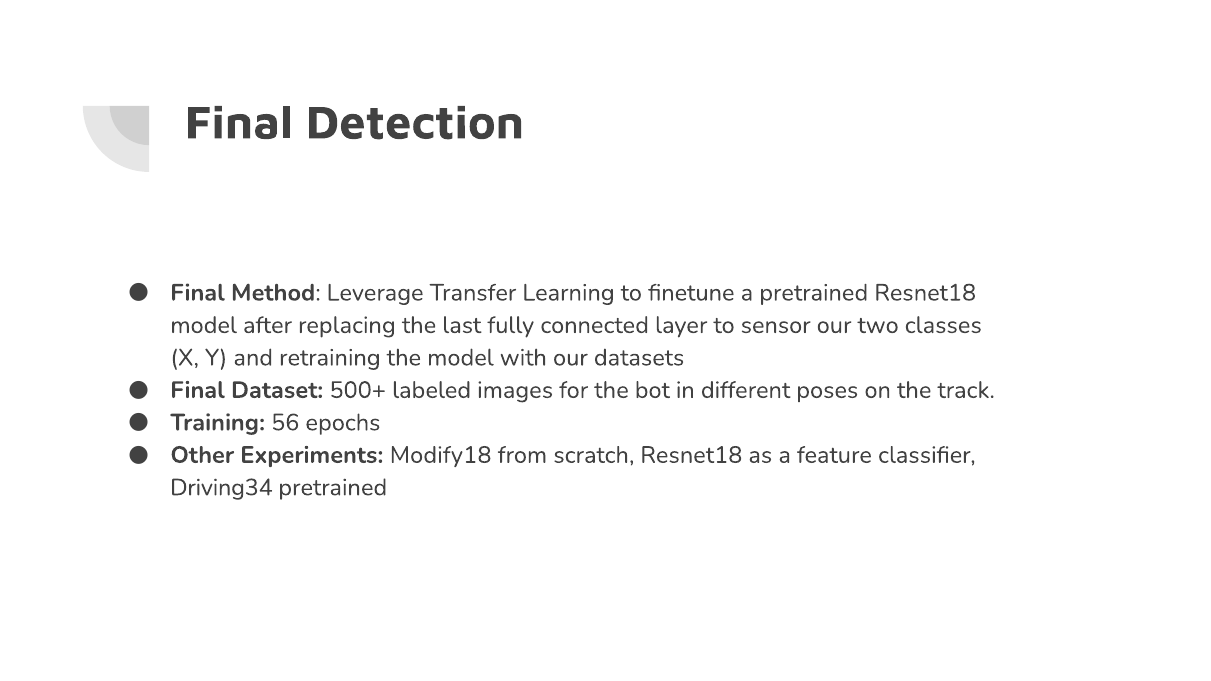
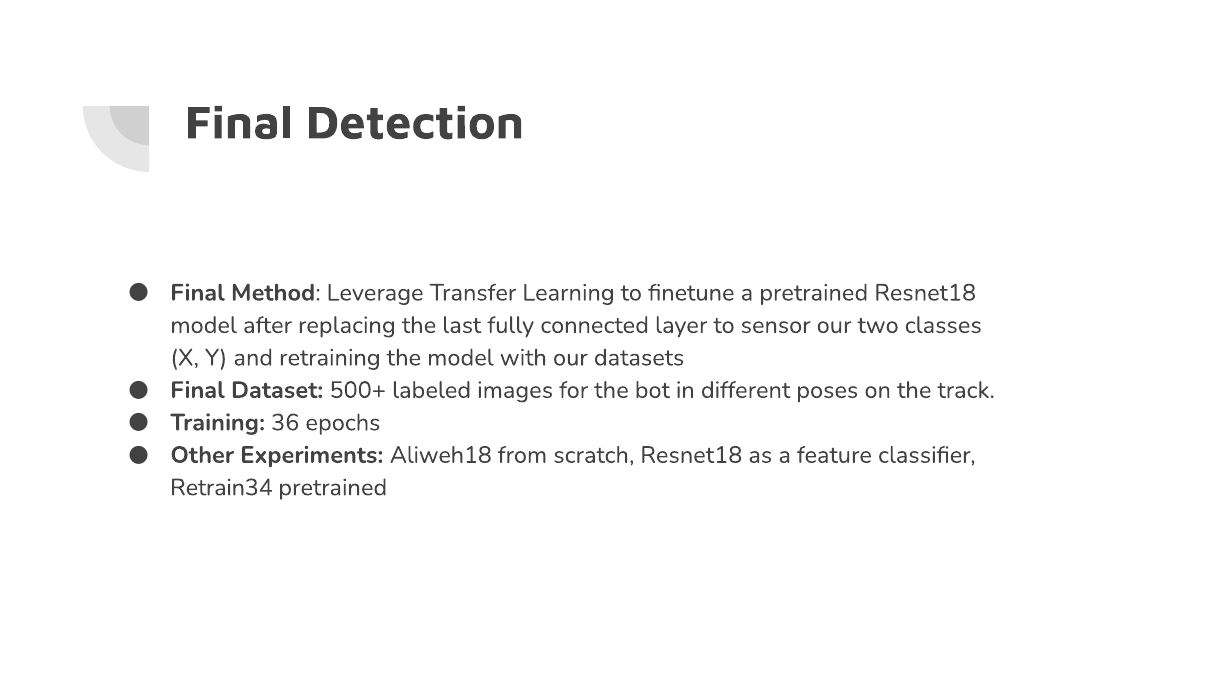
56: 56 -> 36 (285, 423)
Modify18: Modify18 -> Aliweh18 (441, 455)
Driving34: Driving34 -> Retrain34 (221, 488)
